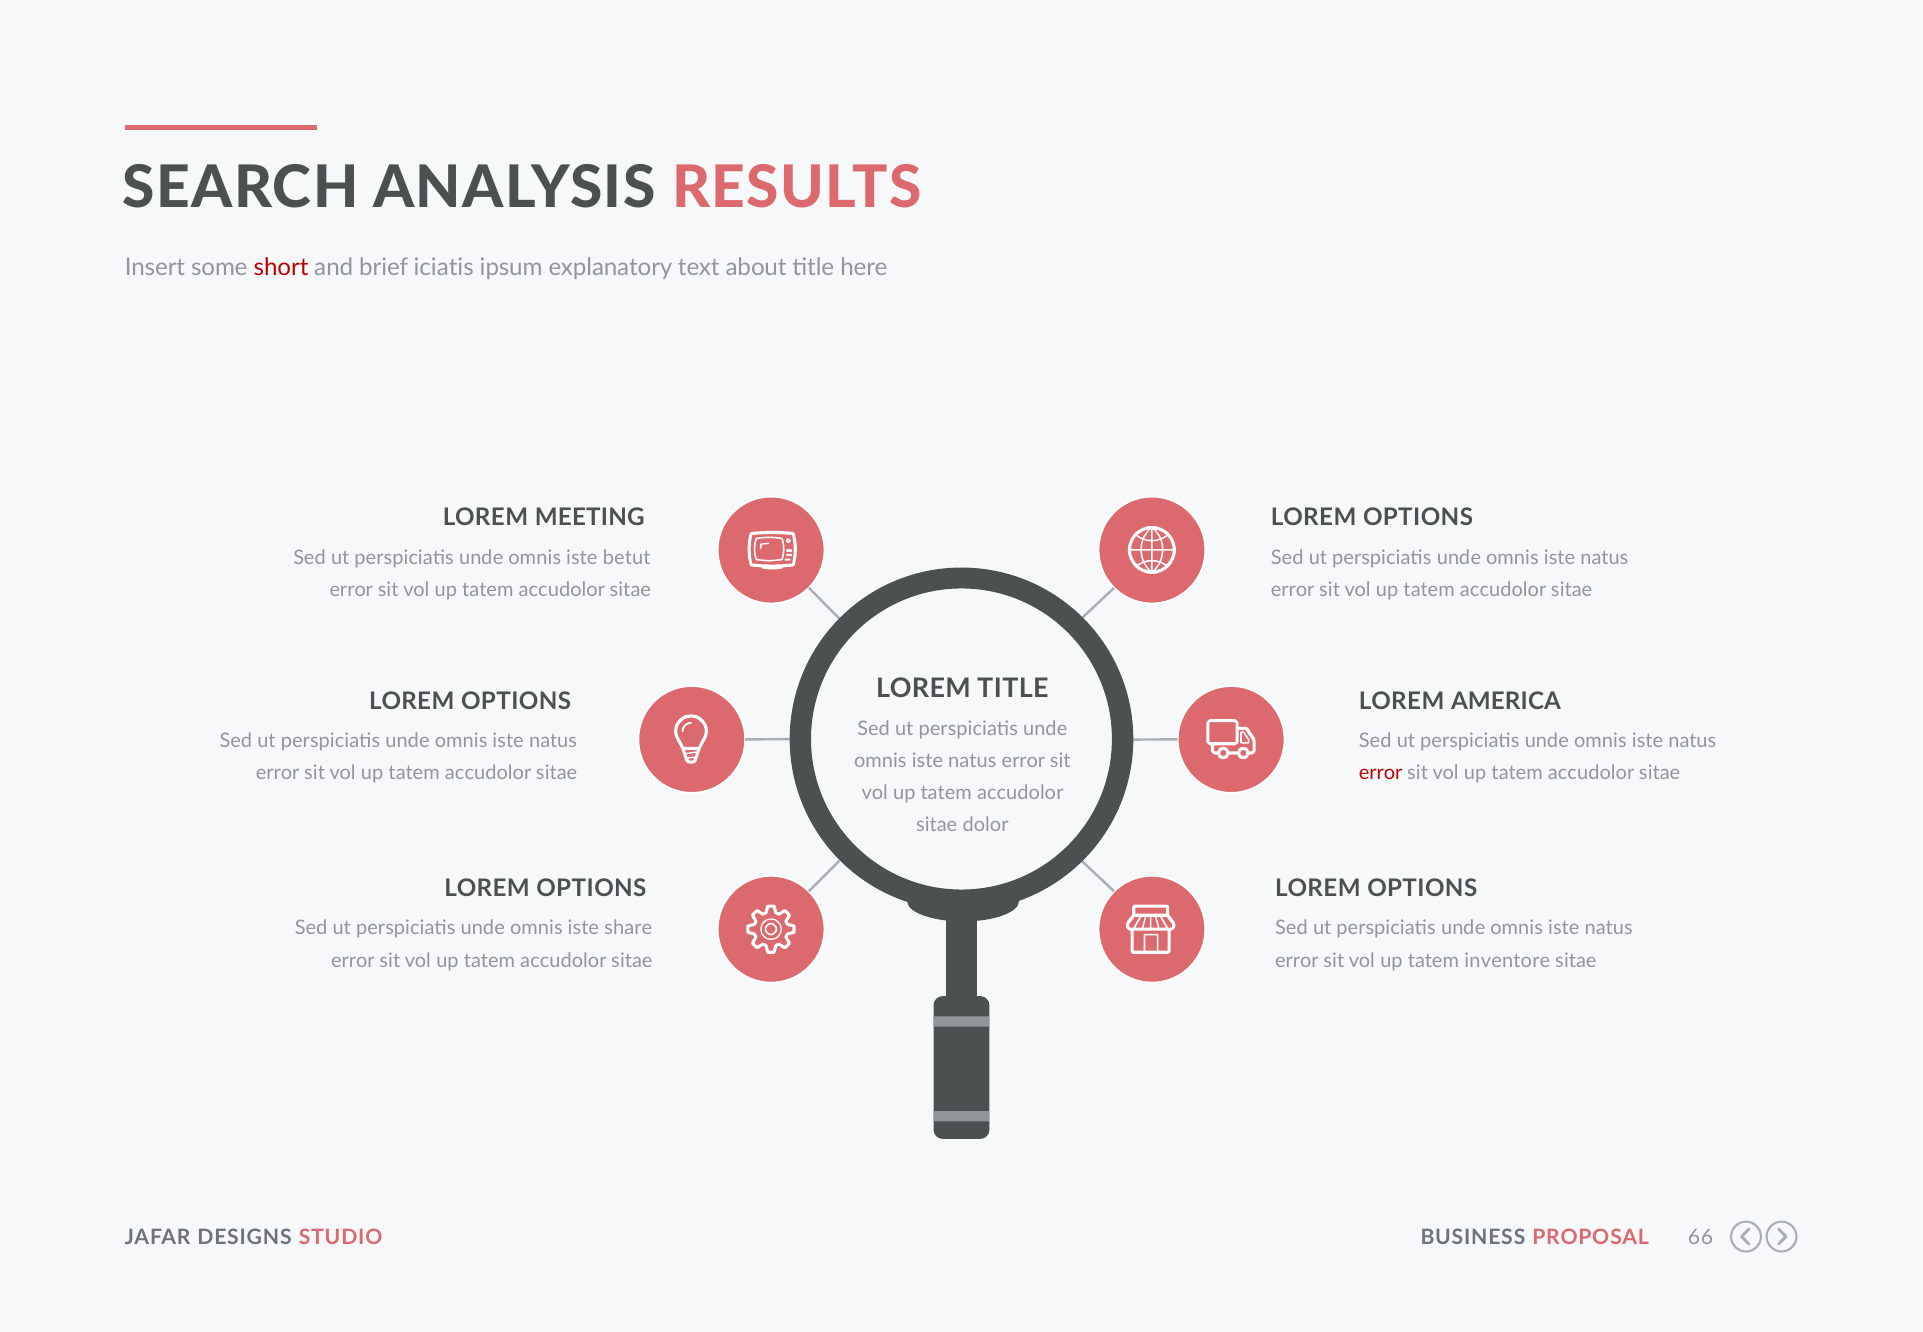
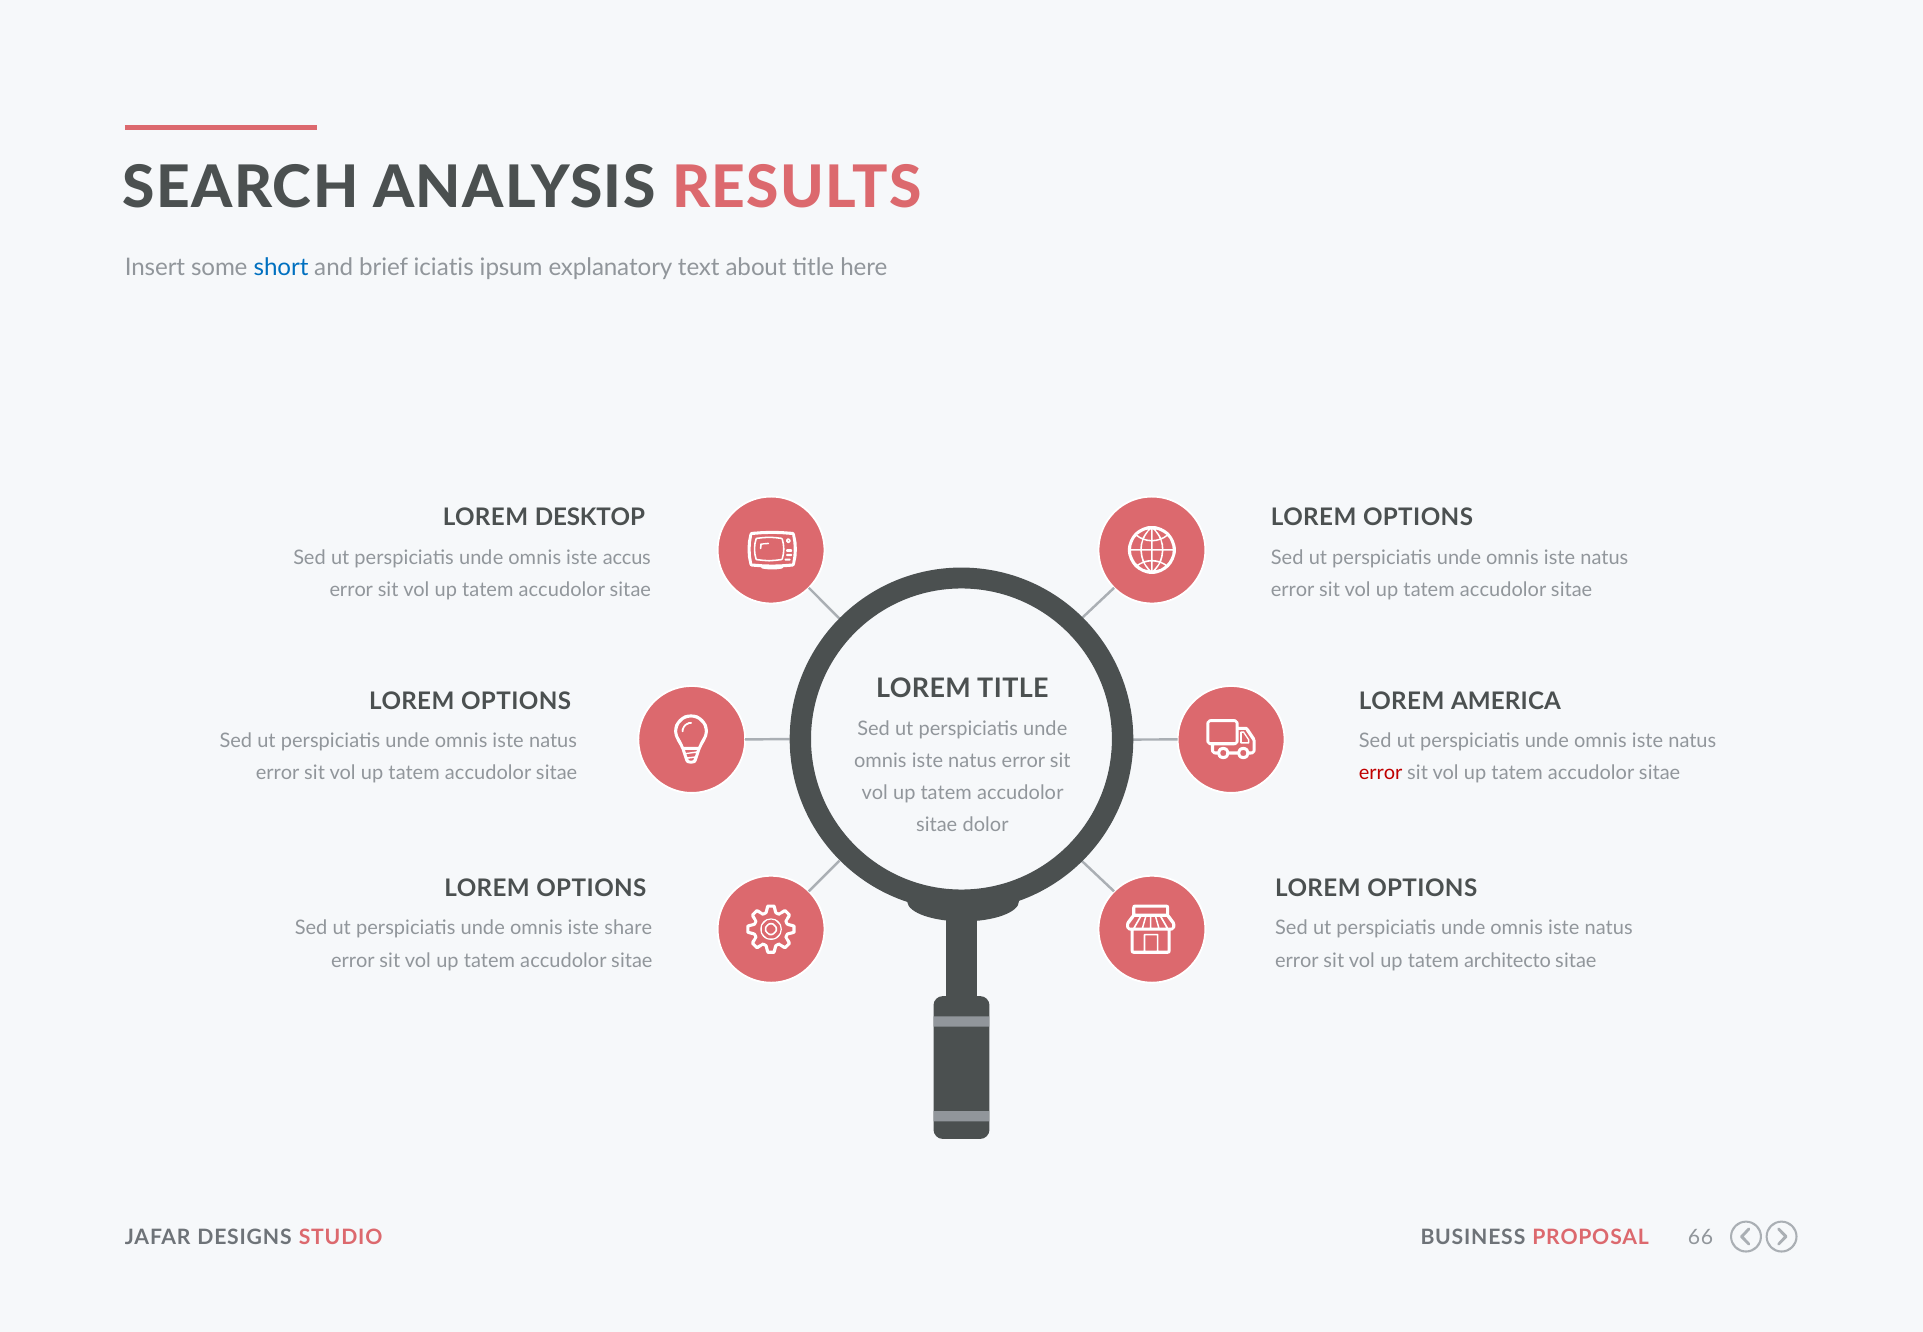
short colour: red -> blue (281, 268)
MEETING: MEETING -> DESKTOP (590, 517)
betut: betut -> accus (627, 557)
inventore: inventore -> architecto (1508, 960)
